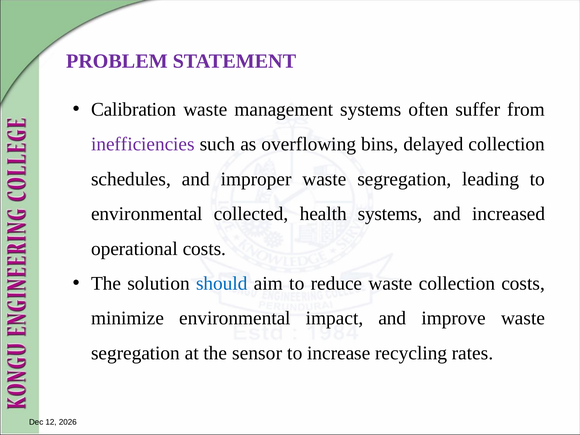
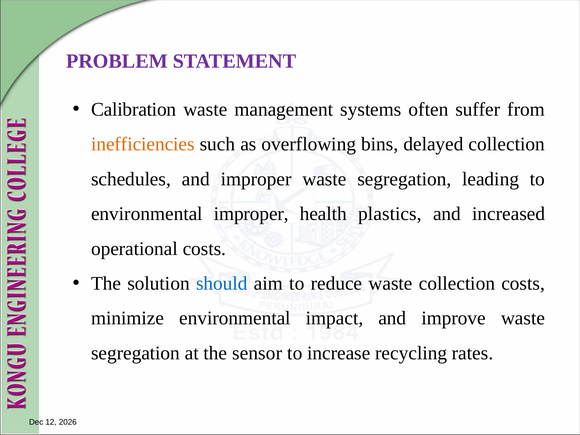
inefficiencies colour: purple -> orange (143, 144)
environmental collected: collected -> improper (251, 214)
health systems: systems -> plastics (390, 214)
